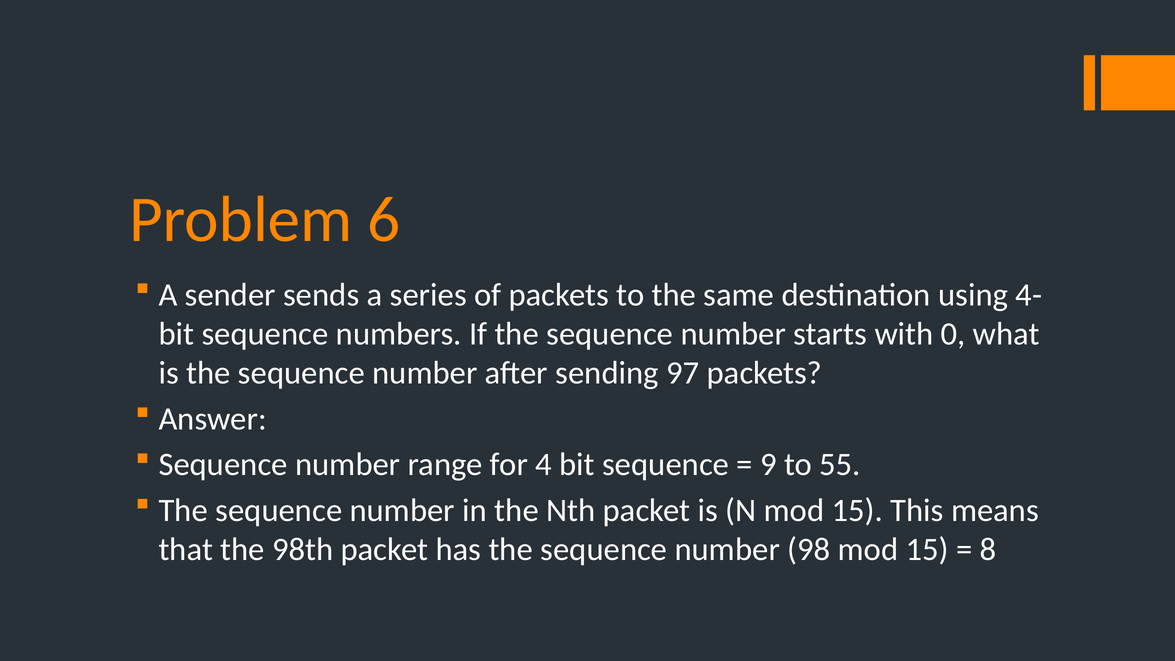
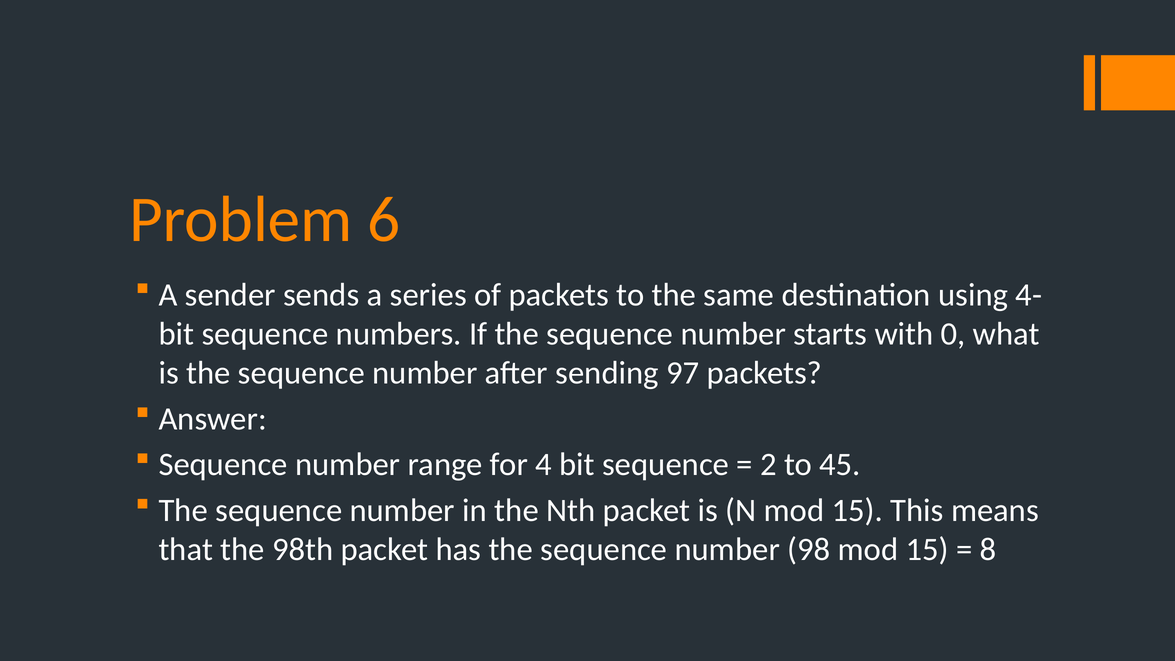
9: 9 -> 2 (768, 465)
55: 55 -> 45 (840, 465)
